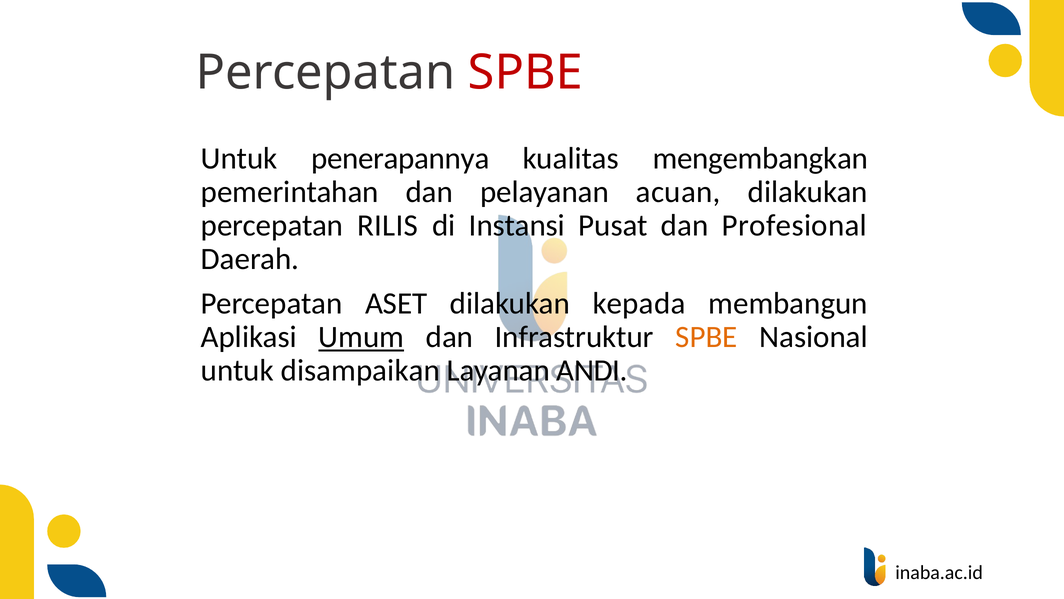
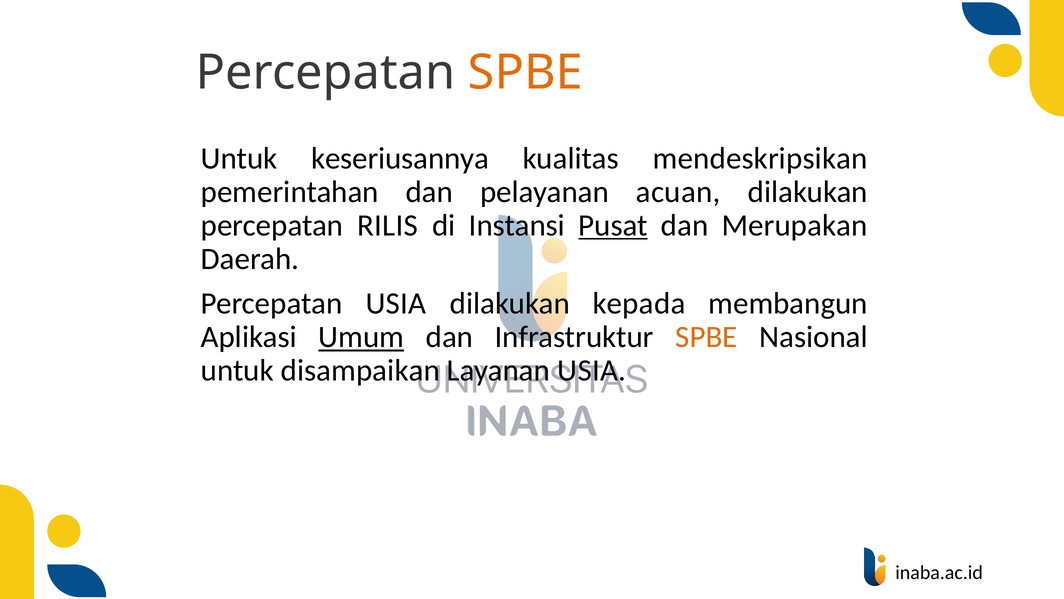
SPBE colour: red -> orange (526, 72)
penerapannya: penerapannya -> keseriusannya (400, 158)
mengembangkan: mengembangkan -> mendeskripsikan (760, 158)
Pusat underline: none -> present (613, 225)
Profesional: Profesional -> Merupakan (795, 225)
Percepatan ASET: ASET -> USIA (396, 303)
Layanan ANDI: ANDI -> USIA (592, 370)
